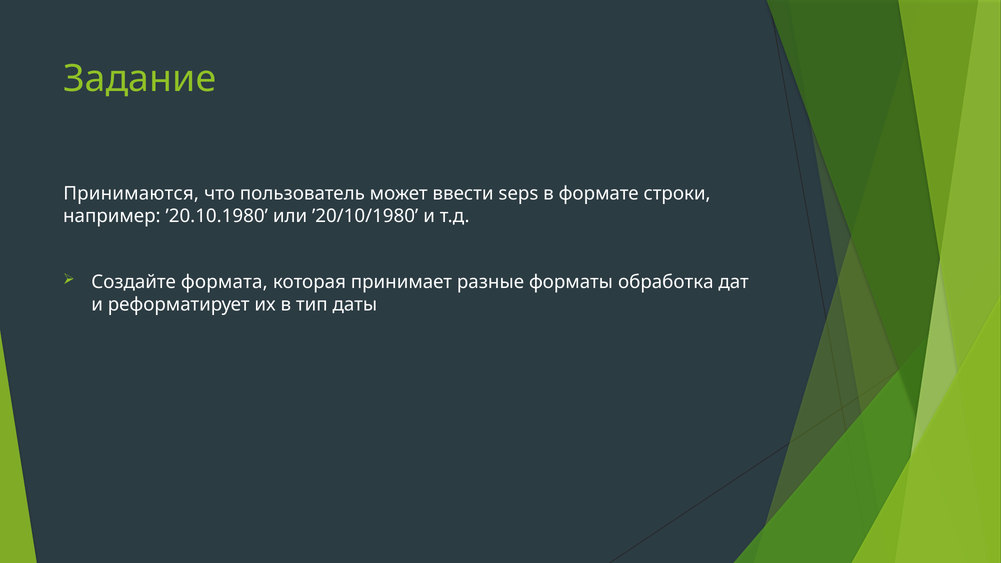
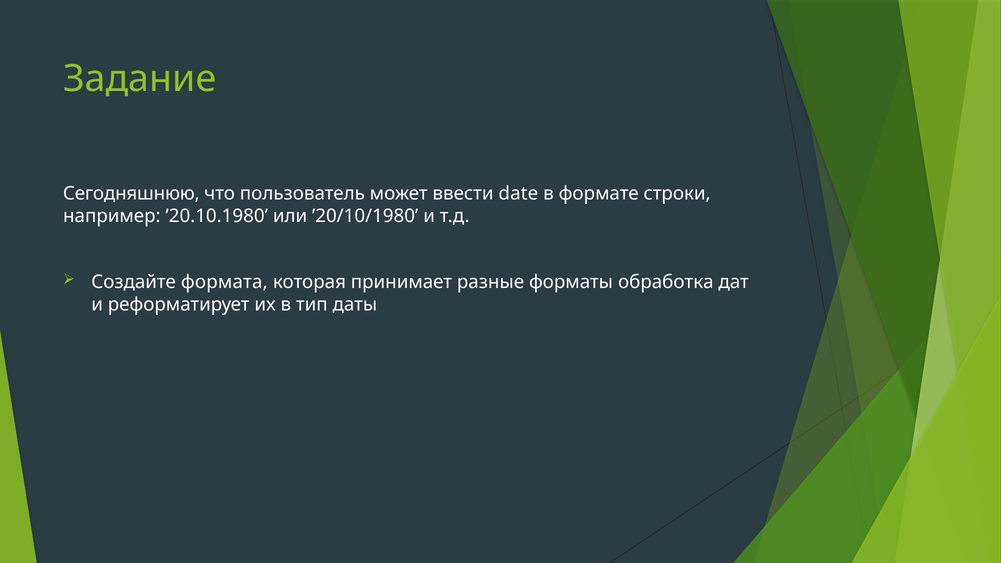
Принимаются: Принимаются -> Сегодняшнюю (131, 194)
seps: seps -> date (518, 194)
